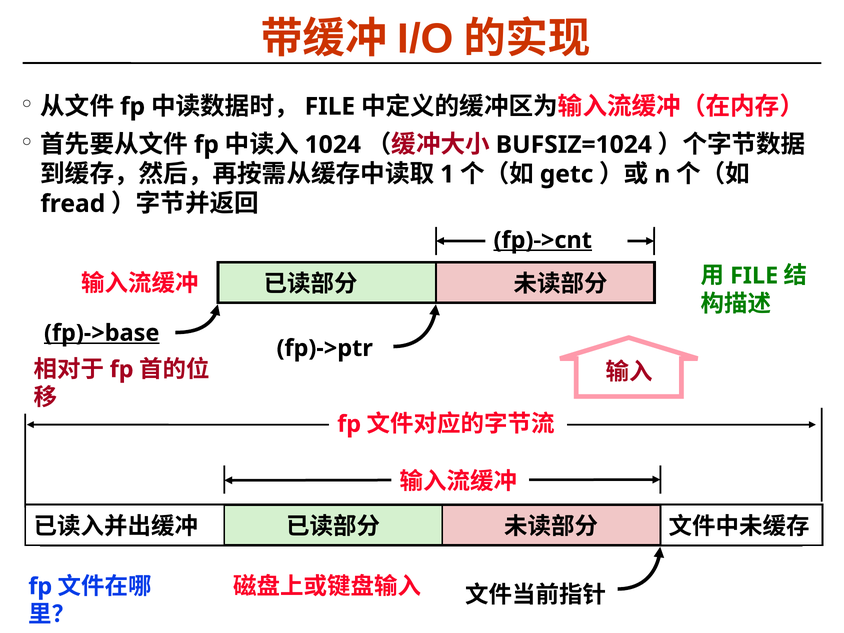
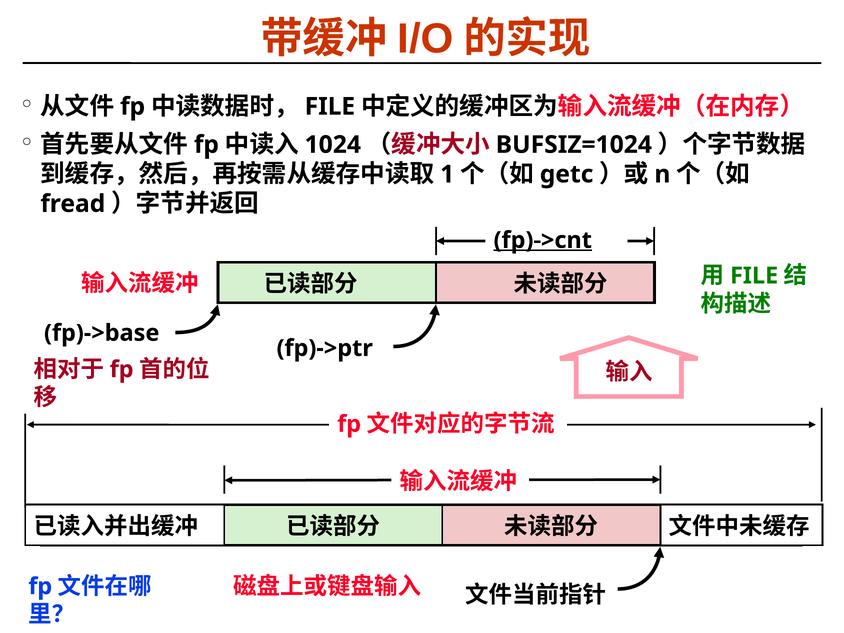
fp)->base underline: present -> none (102, 333)
